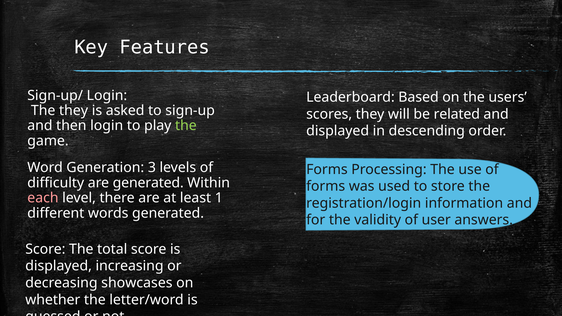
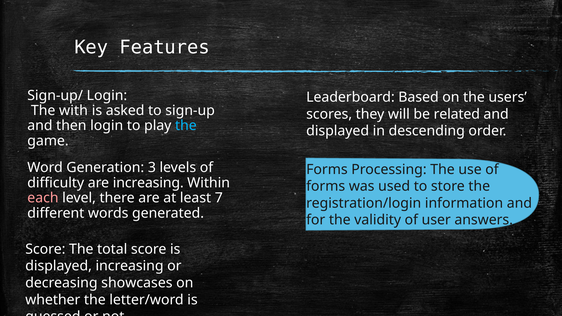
The they: they -> with (73, 111)
the colour: light green -> light blue (186, 126)
are generated: generated -> increasing (148, 183)
1: 1 -> 7 (219, 198)
